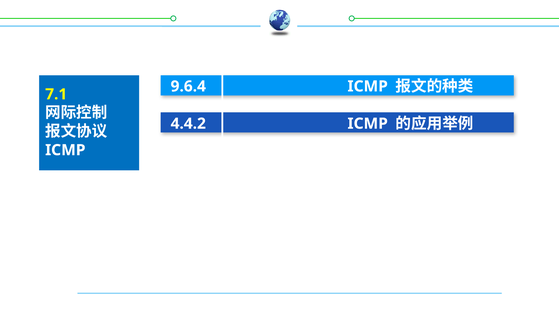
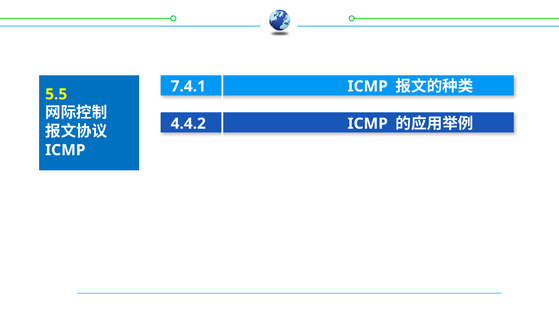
9.6.4: 9.6.4 -> 7.4.1 (188, 86)
7.1: 7.1 -> 5.5 (56, 94)
